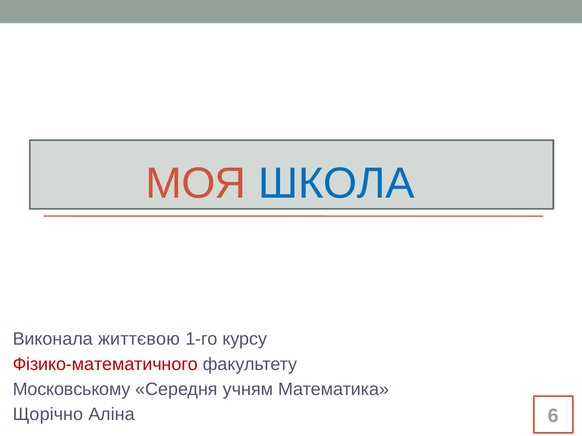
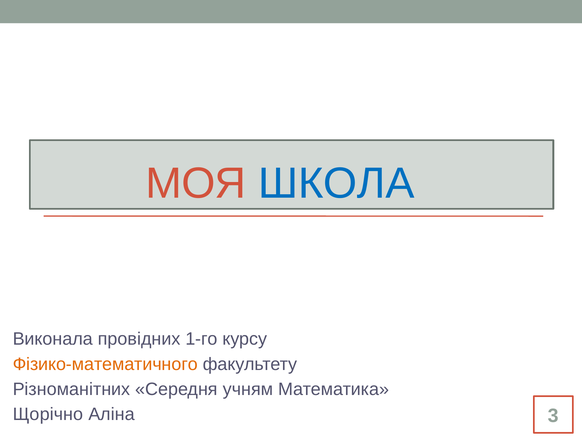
життєвою: життєвою -> провідних (139, 339)
Фізико-математичного colour: red -> orange (105, 365)
Московському: Московському -> Різноманітних (71, 390)
6: 6 -> 3 (553, 416)
